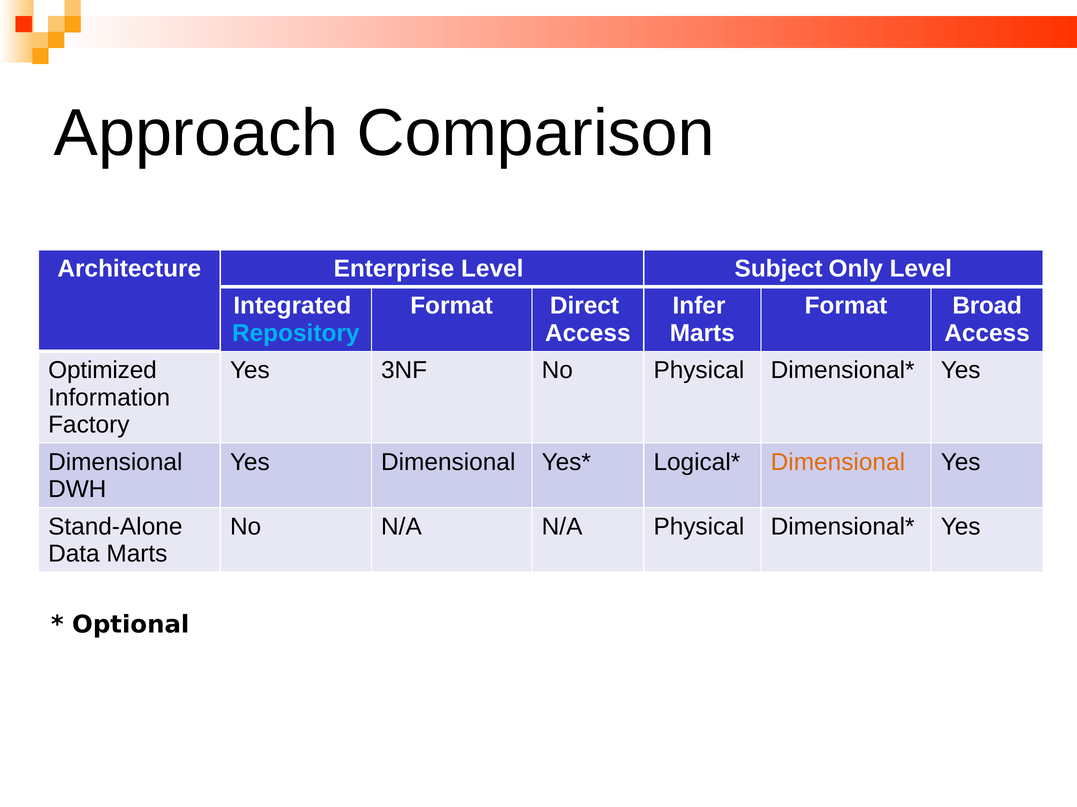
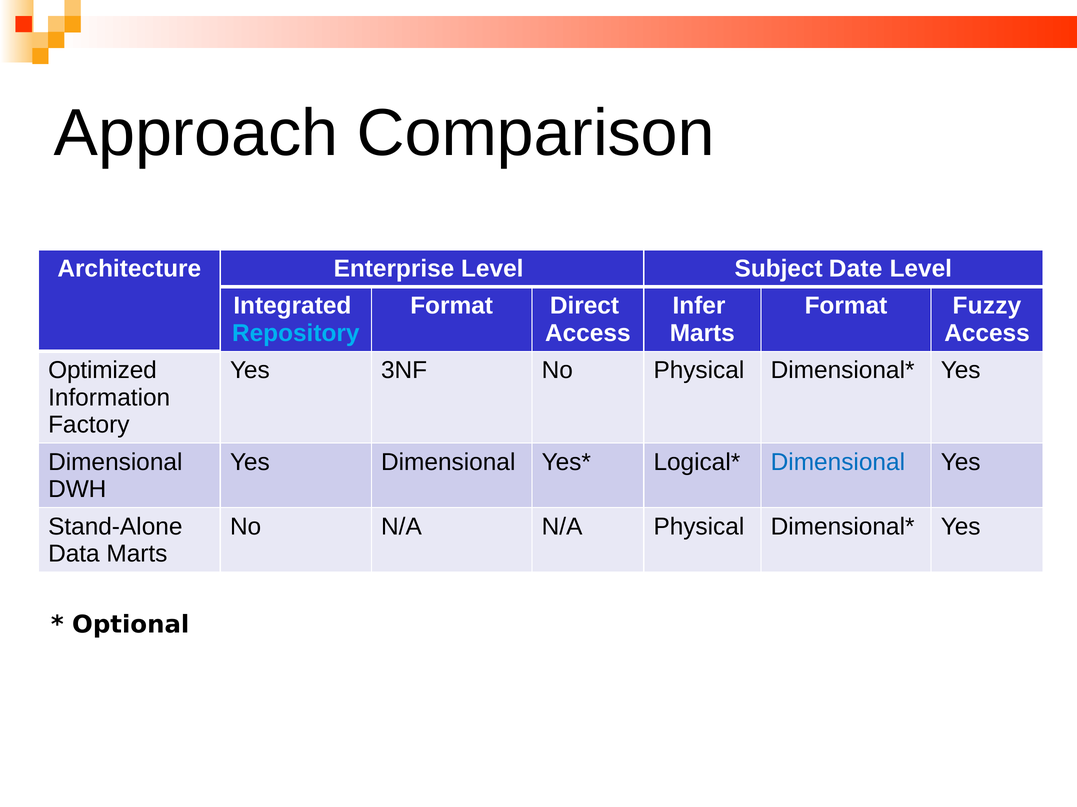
Only: Only -> Date (856, 269)
Broad: Broad -> Fuzzy (987, 306)
Dimensional colour: orange -> blue (838, 462)
